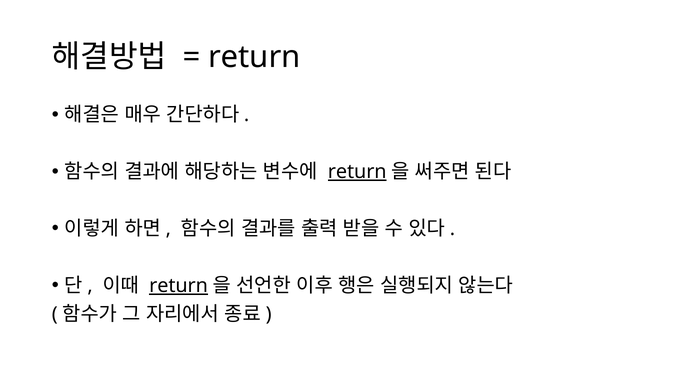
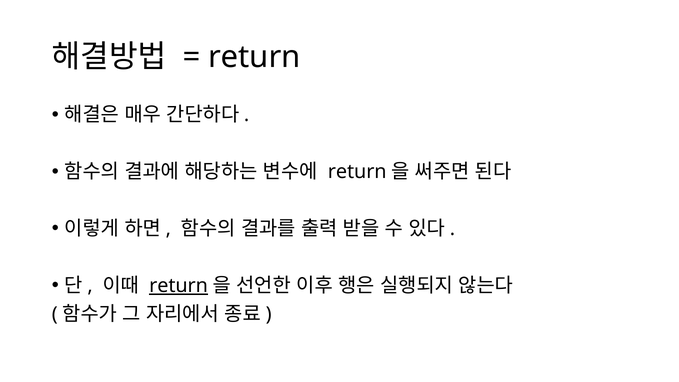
return underline: present -> none (357, 172)
